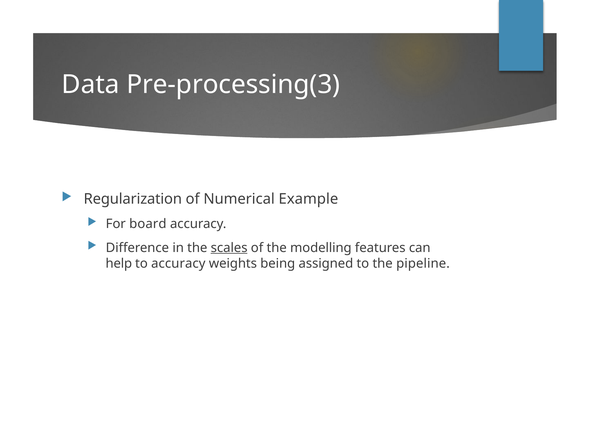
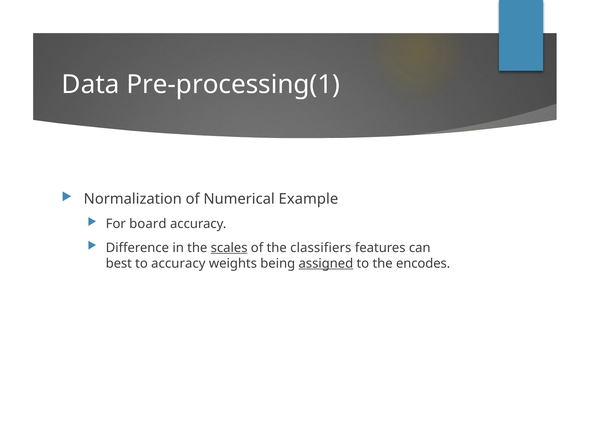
Pre-processing(3: Pre-processing(3 -> Pre-processing(1 (233, 84)
Regularization: Regularization -> Normalization (133, 199)
modelling: modelling -> classifiers (321, 248)
help: help -> best (119, 263)
assigned underline: none -> present (326, 263)
pipeline: pipeline -> encodes (423, 263)
